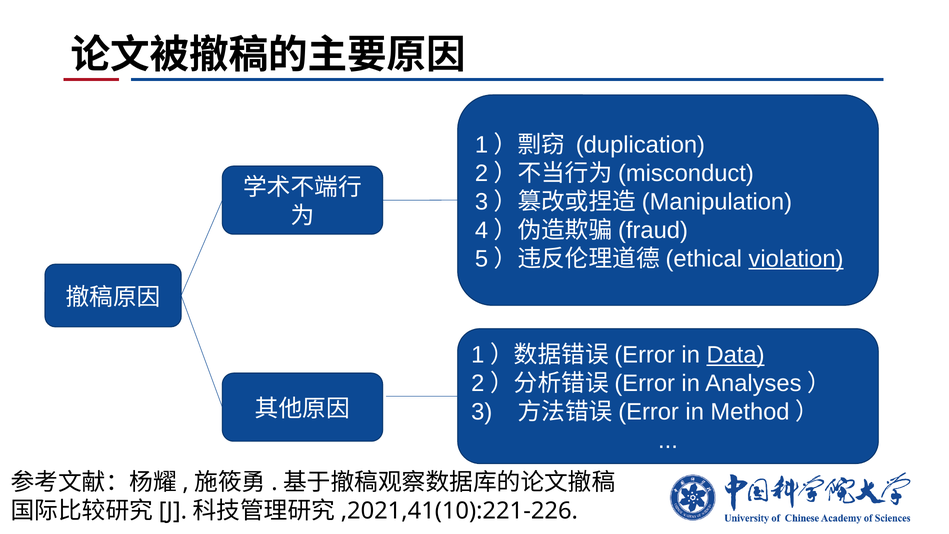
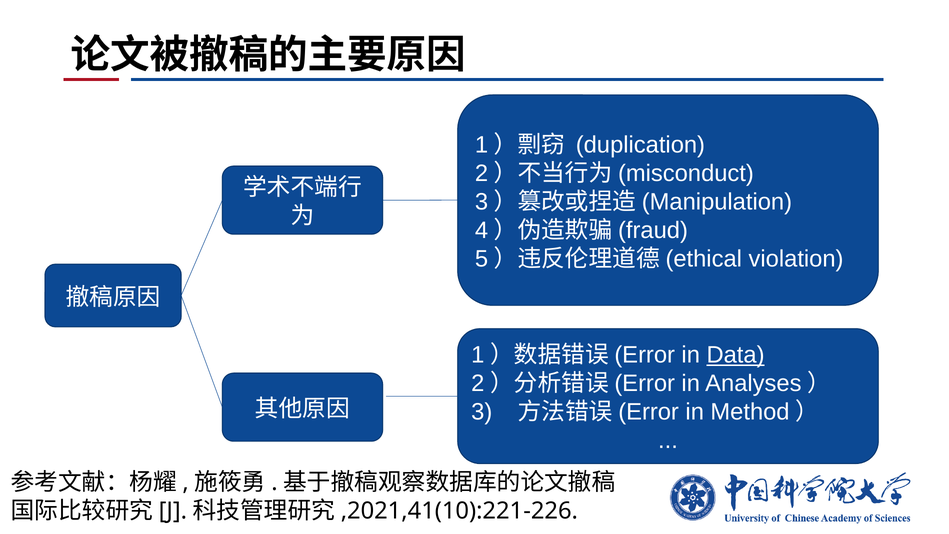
violation underline: present -> none (796, 259)
